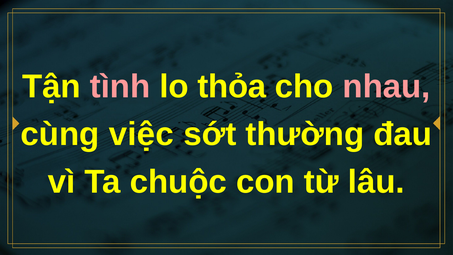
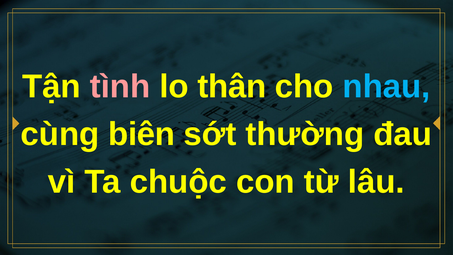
thỏa: thỏa -> thân (232, 87)
nhau colour: pink -> light blue (386, 87)
việc: việc -> biên (142, 134)
